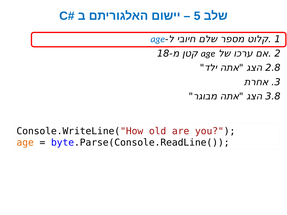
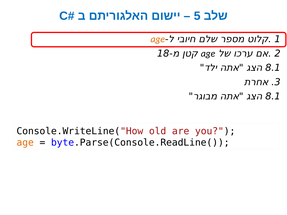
age colour: blue -> orange (158, 39)
2.8: 2.8 -> 8.1 (273, 68)
3.8: 3.8 -> 8.1 (273, 96)
